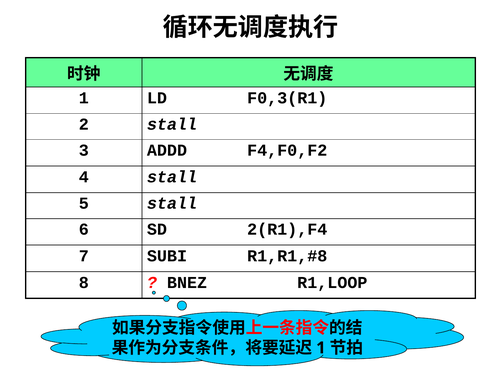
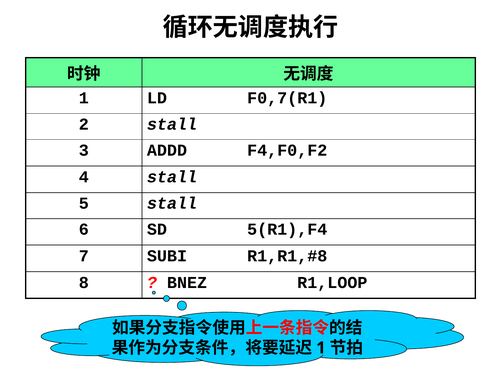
F0,3(R1: F0,3(R1 -> F0,7(R1 (287, 98)
2(R1),F4: 2(R1),F4 -> 5(R1),F4 (287, 229)
